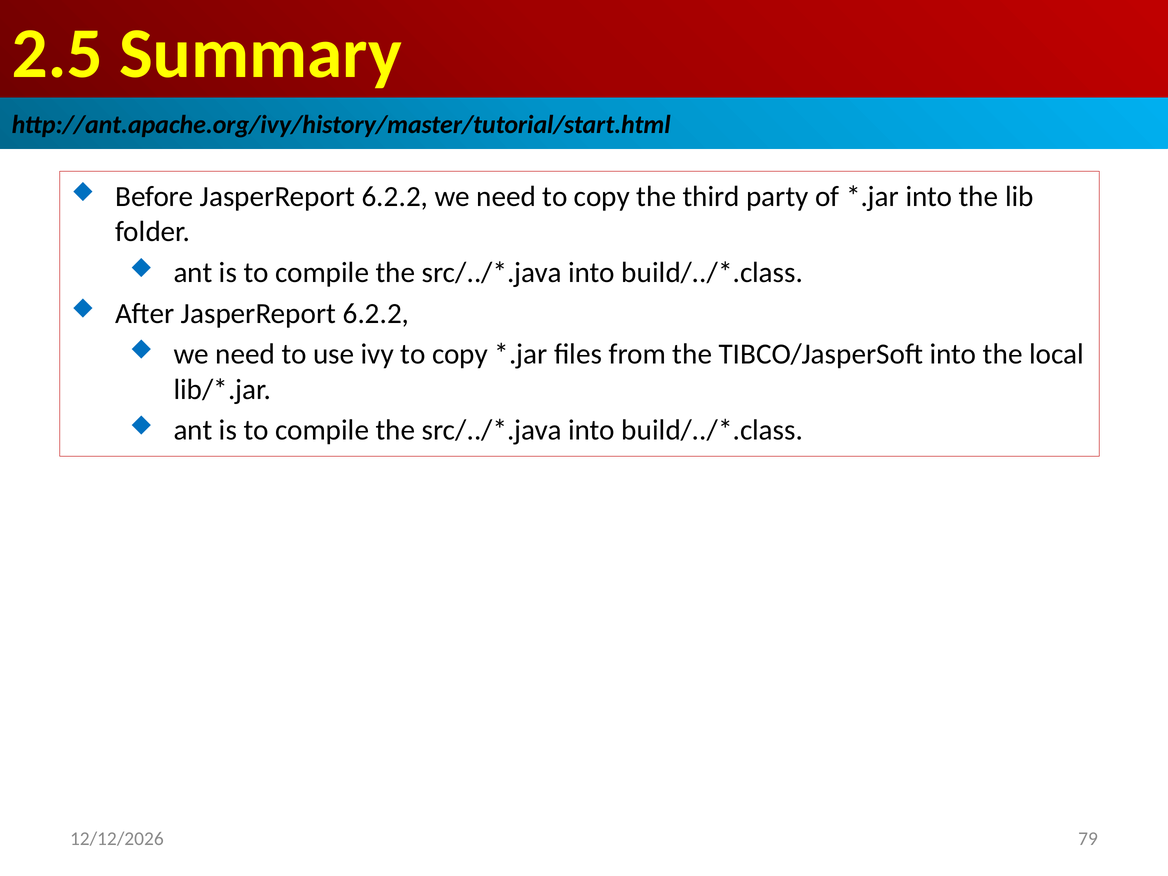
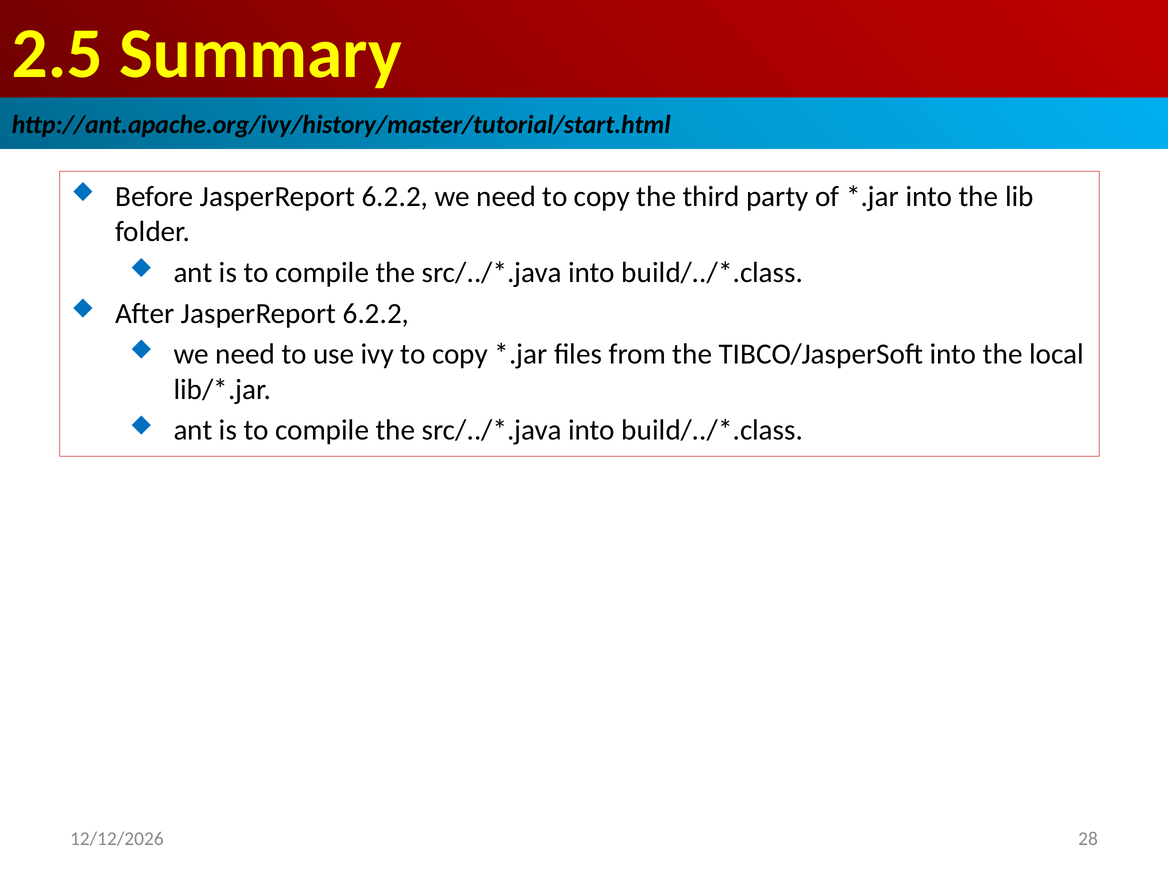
79: 79 -> 28 (1088, 839)
